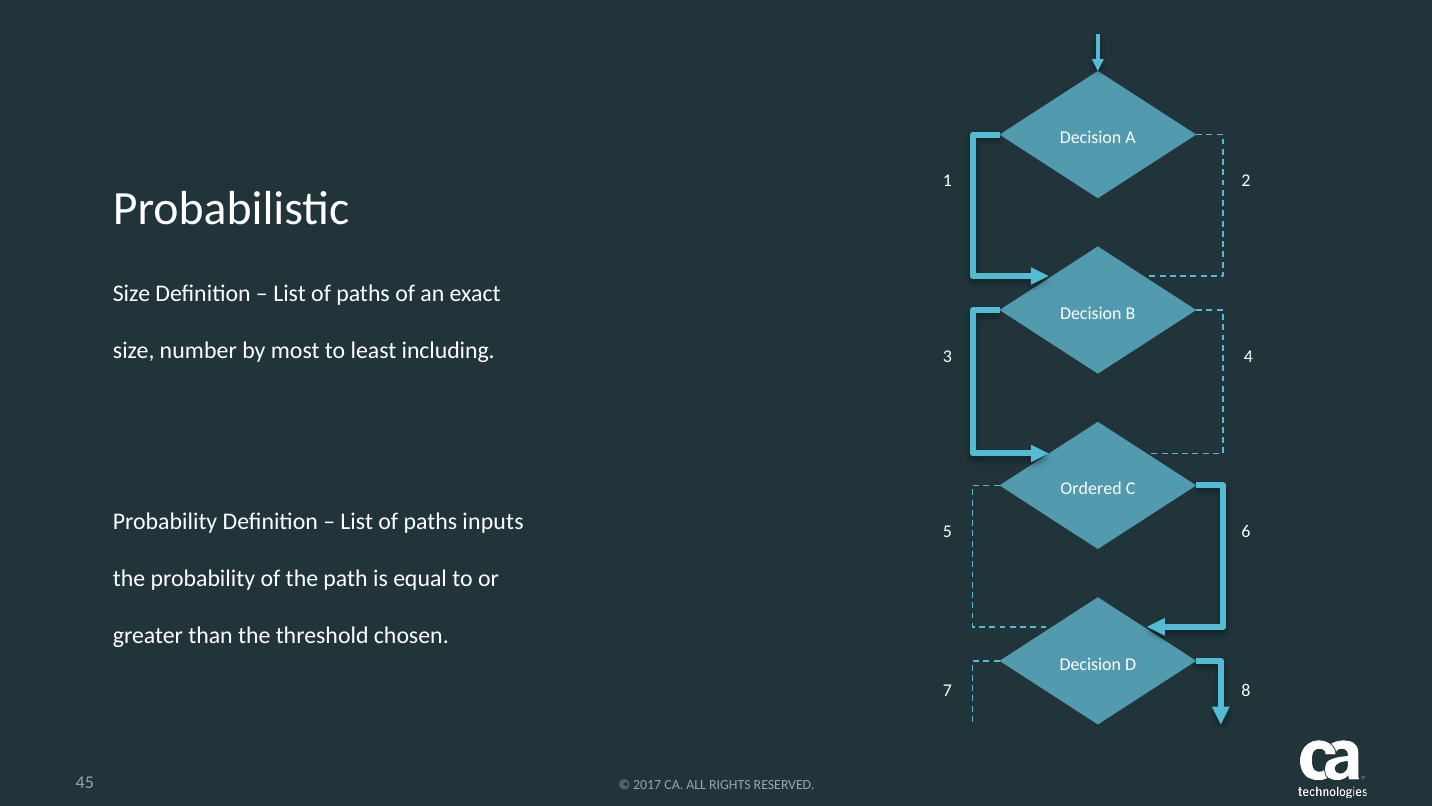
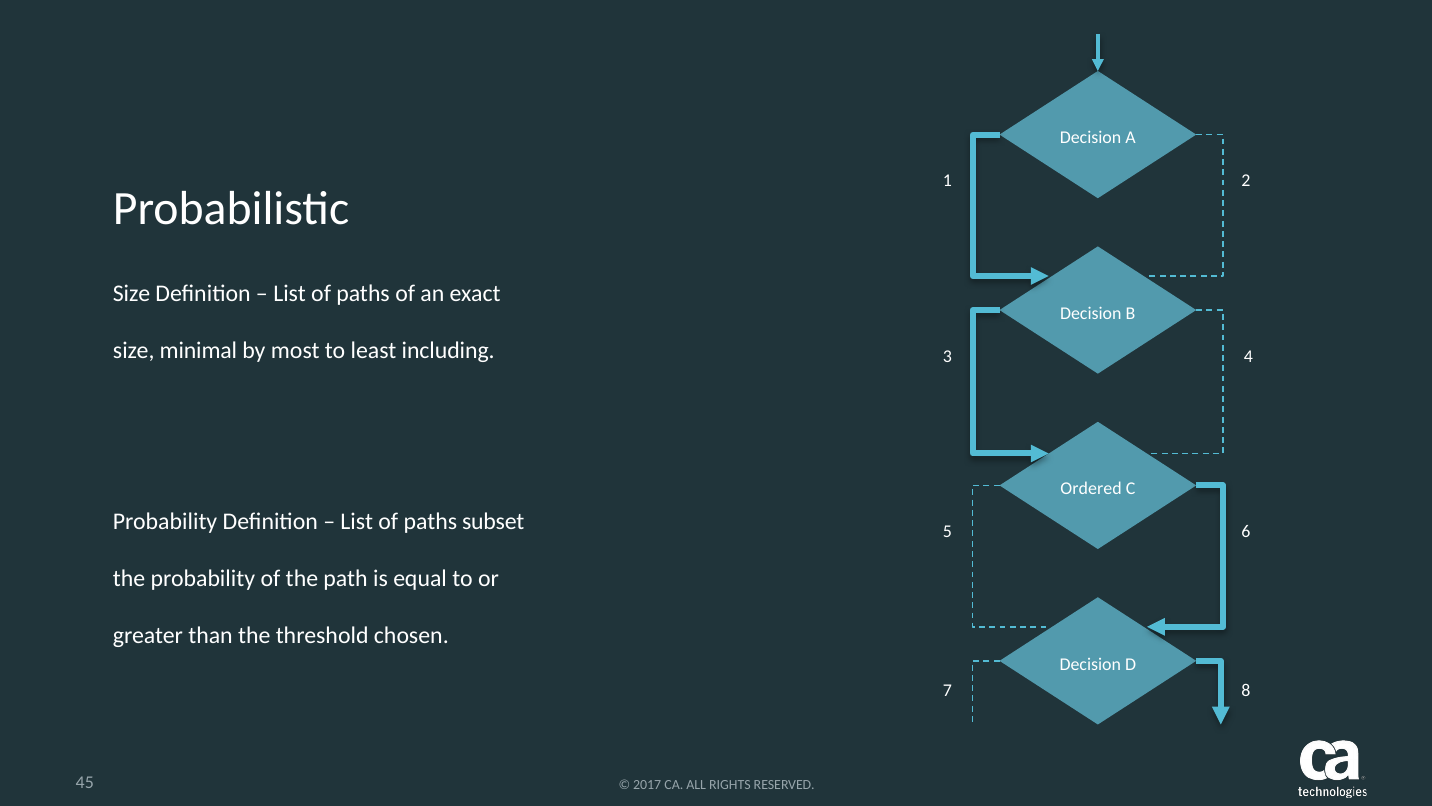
number: number -> minimal (198, 351)
inputs: inputs -> subset (493, 521)
